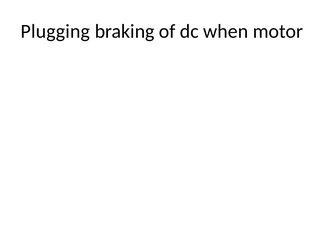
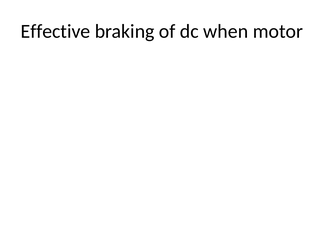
Plugging: Plugging -> Effective (55, 31)
